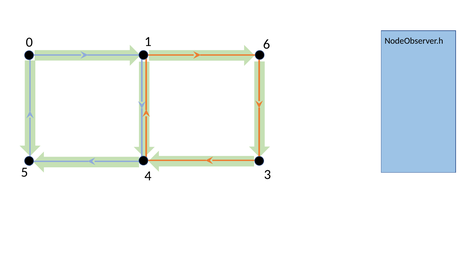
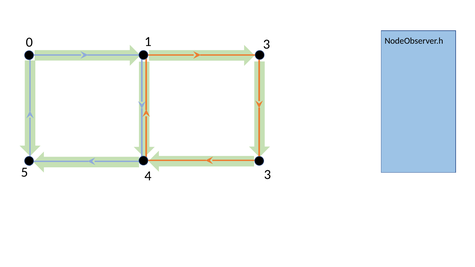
1 6: 6 -> 3 (267, 44)
